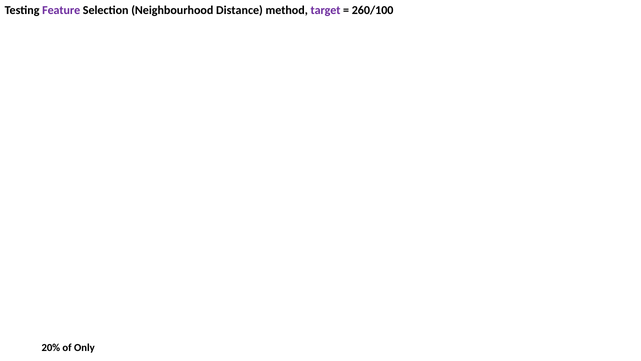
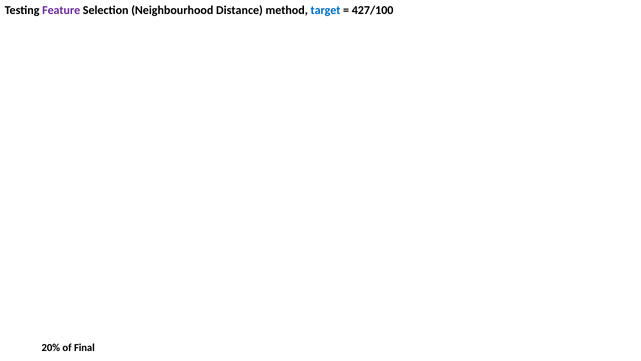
target colour: purple -> blue (326, 10)
260/100: 260/100 -> 427/100 (373, 10)
Only: Only -> Final (84, 347)
